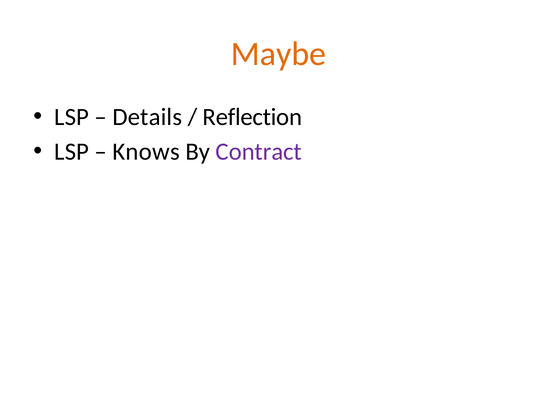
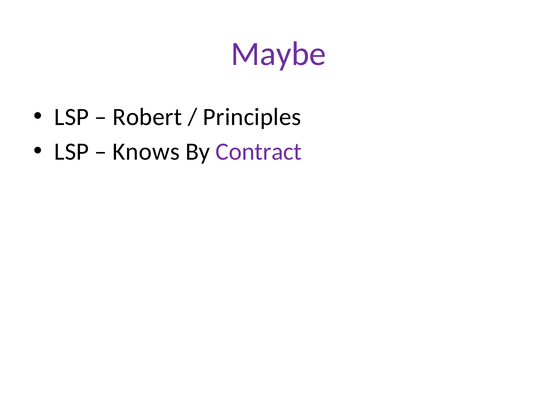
Maybe colour: orange -> purple (278, 54)
Details: Details -> Robert (147, 117)
Reflection: Reflection -> Principles (252, 117)
